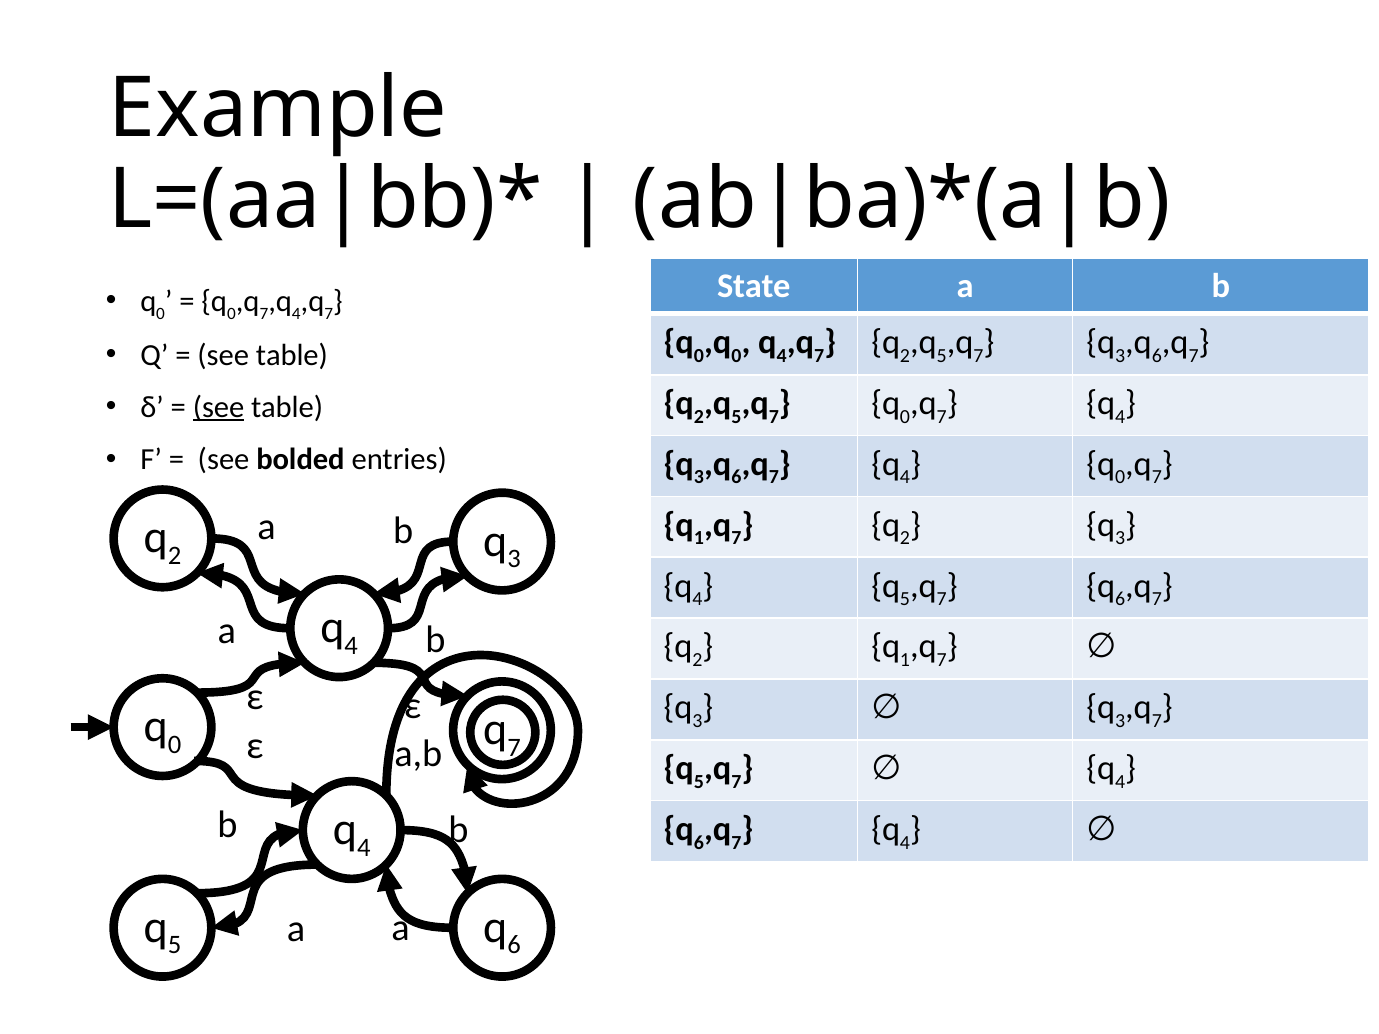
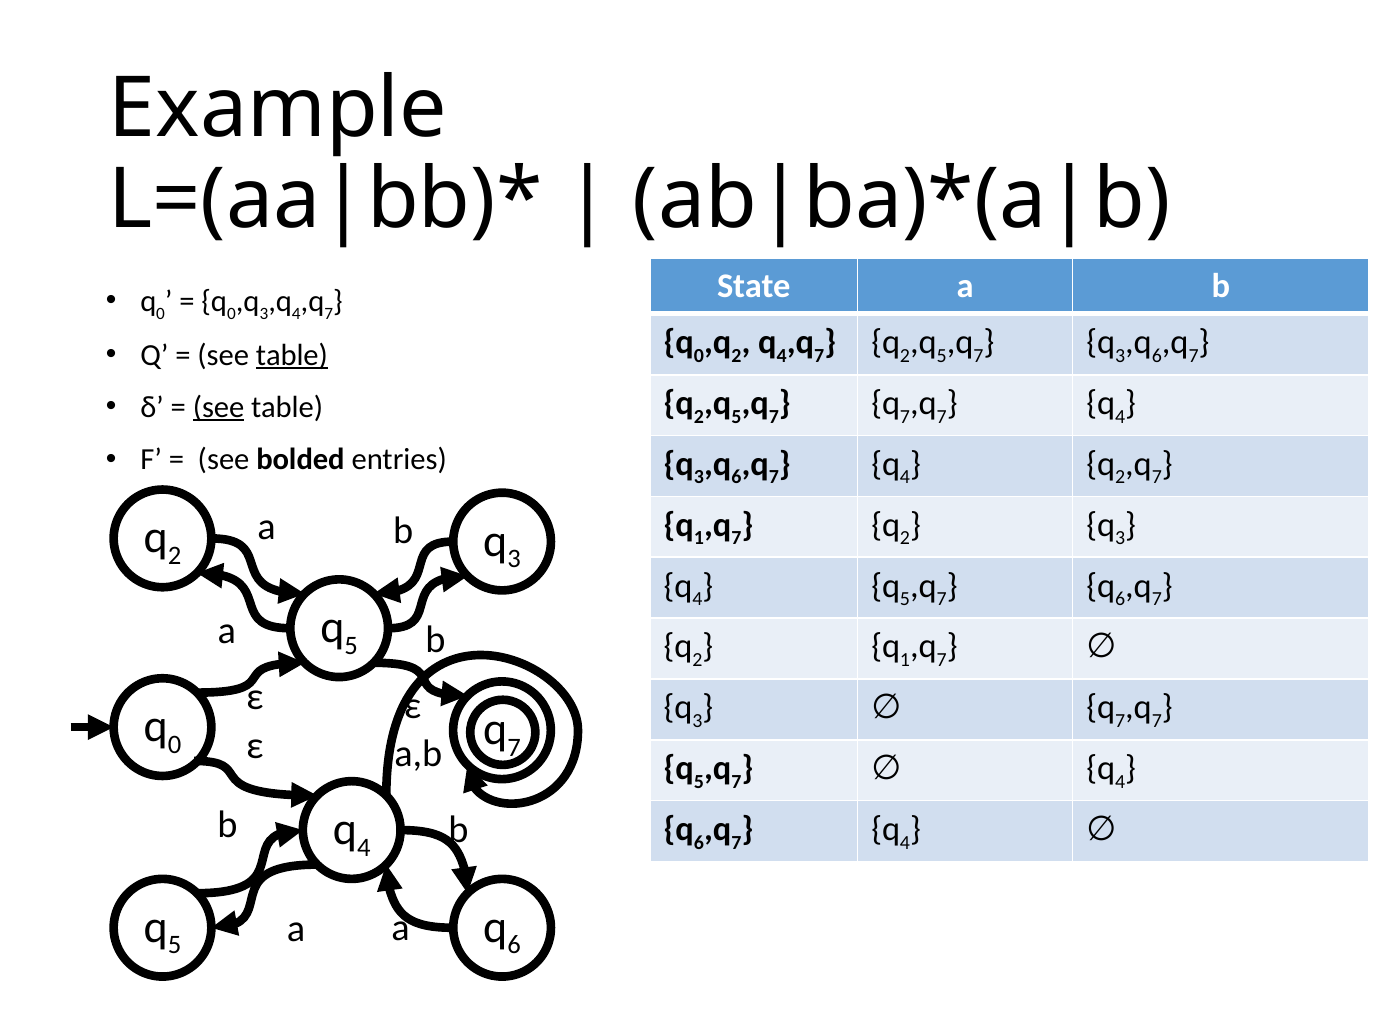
7: 7 -> 3 (264, 314)
0: 0 -> 2 (736, 356)
table underline: none -> present (292, 355)
0: 0 -> 7 (905, 417)
0: 0 -> 2 (1120, 477)
4: 4 -> 5 (351, 646)
3: 3 -> 7 (1120, 721)
